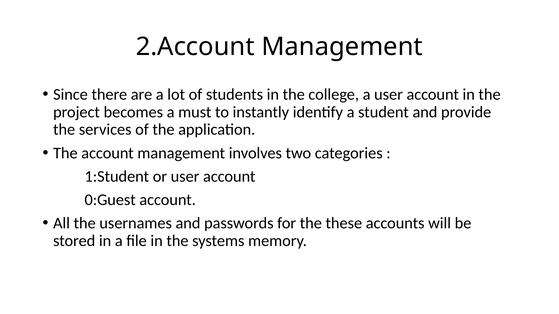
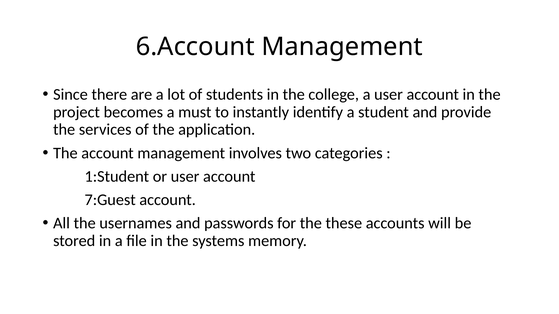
2.Account: 2.Account -> 6.Account (195, 47)
0:Guest: 0:Guest -> 7:Guest (110, 200)
